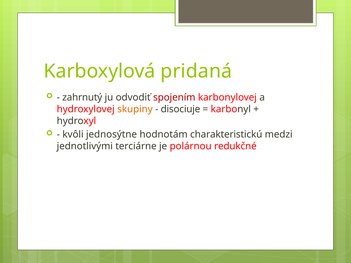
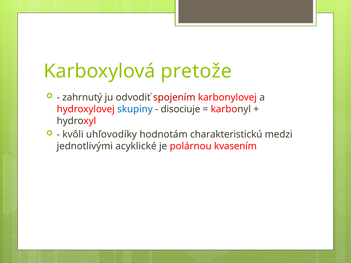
pridaná: pridaná -> pretože (196, 71)
skupiny colour: orange -> blue (135, 109)
jednosýtne: jednosýtne -> uhľovodíky (111, 135)
terciárne: terciárne -> acyklické (136, 146)
redukčné: redukčné -> kvasením (235, 146)
